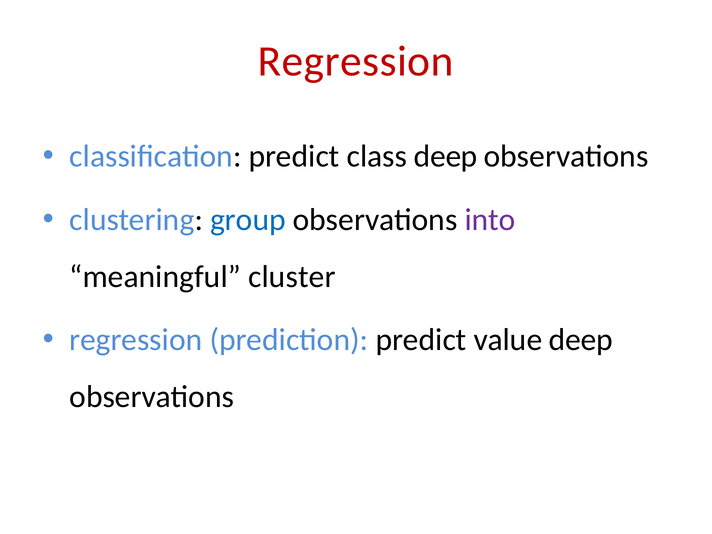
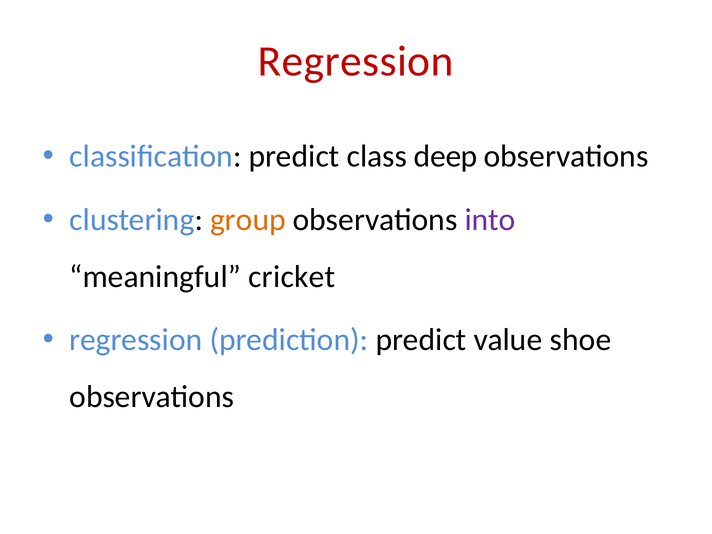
group colour: blue -> orange (248, 220)
cluster: cluster -> cricket (292, 277)
value deep: deep -> shoe (580, 340)
